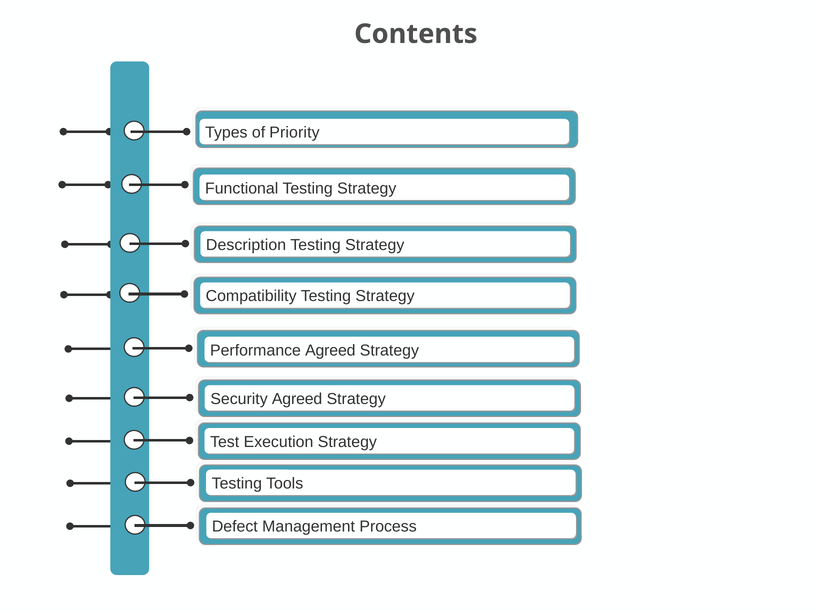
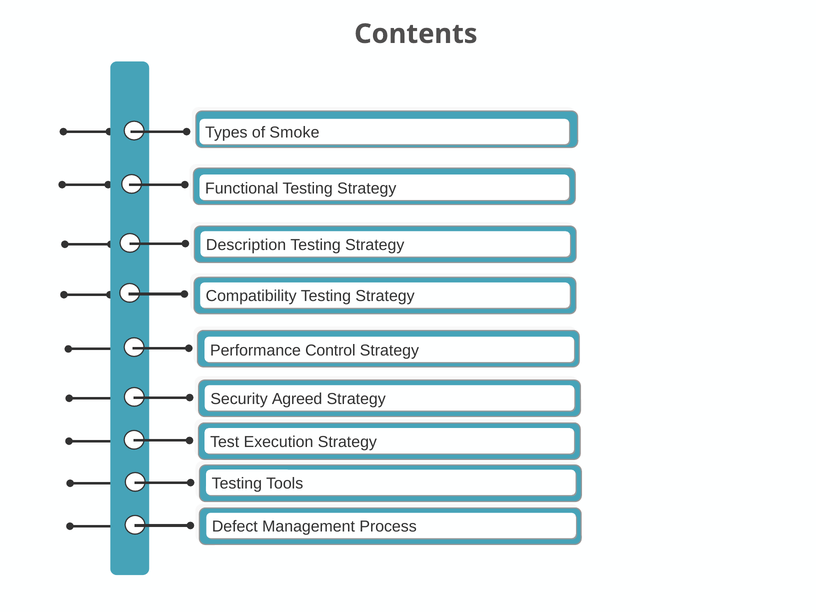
Priority: Priority -> Smoke (294, 133)
Performance Agreed: Agreed -> Control (330, 350)
